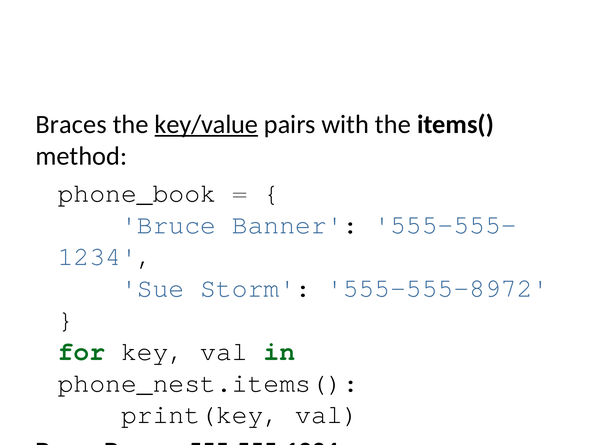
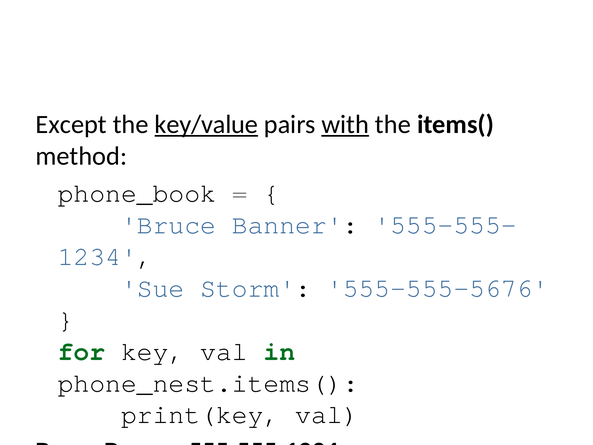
Braces: Braces -> Except (71, 124)
with underline: none -> present (345, 124)
555-555-8972: 555-555-8972 -> 555-555-5676 (438, 288)
